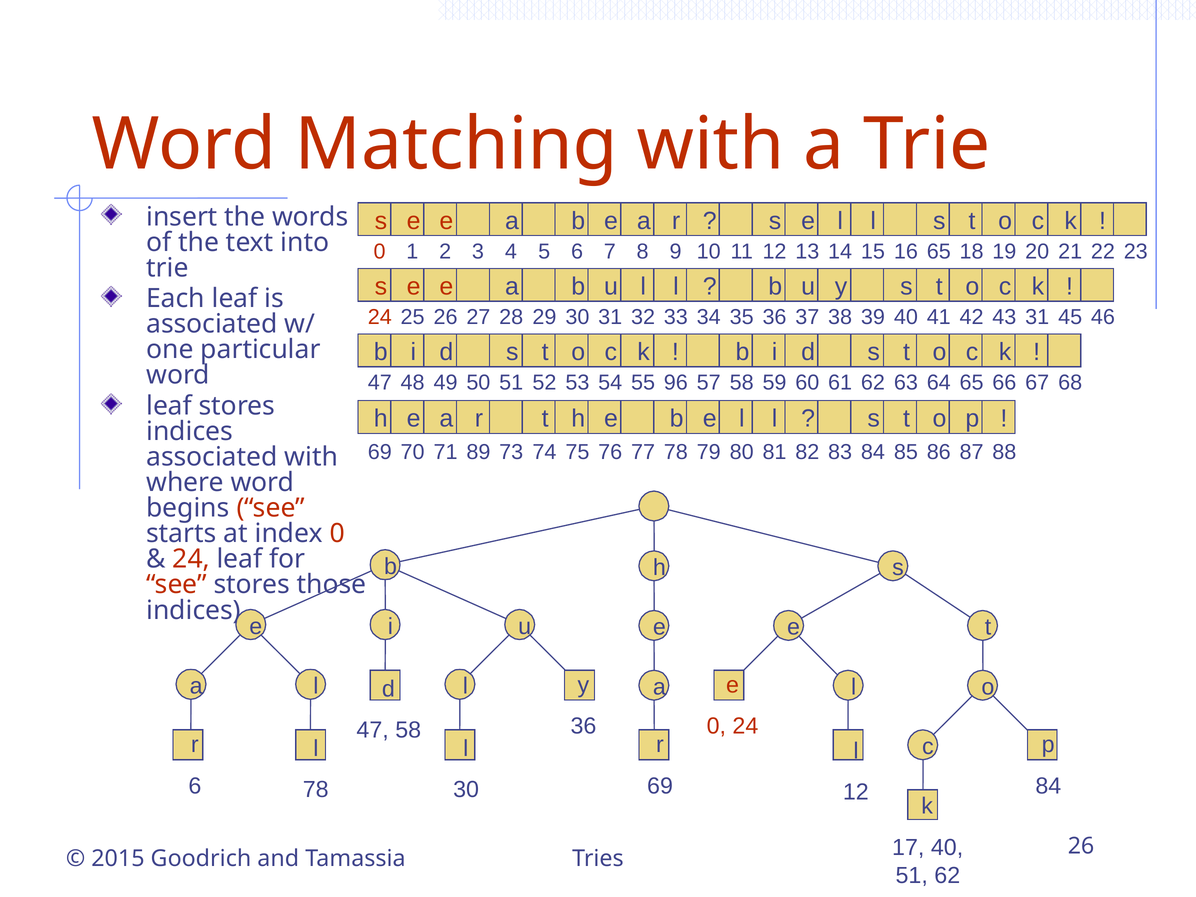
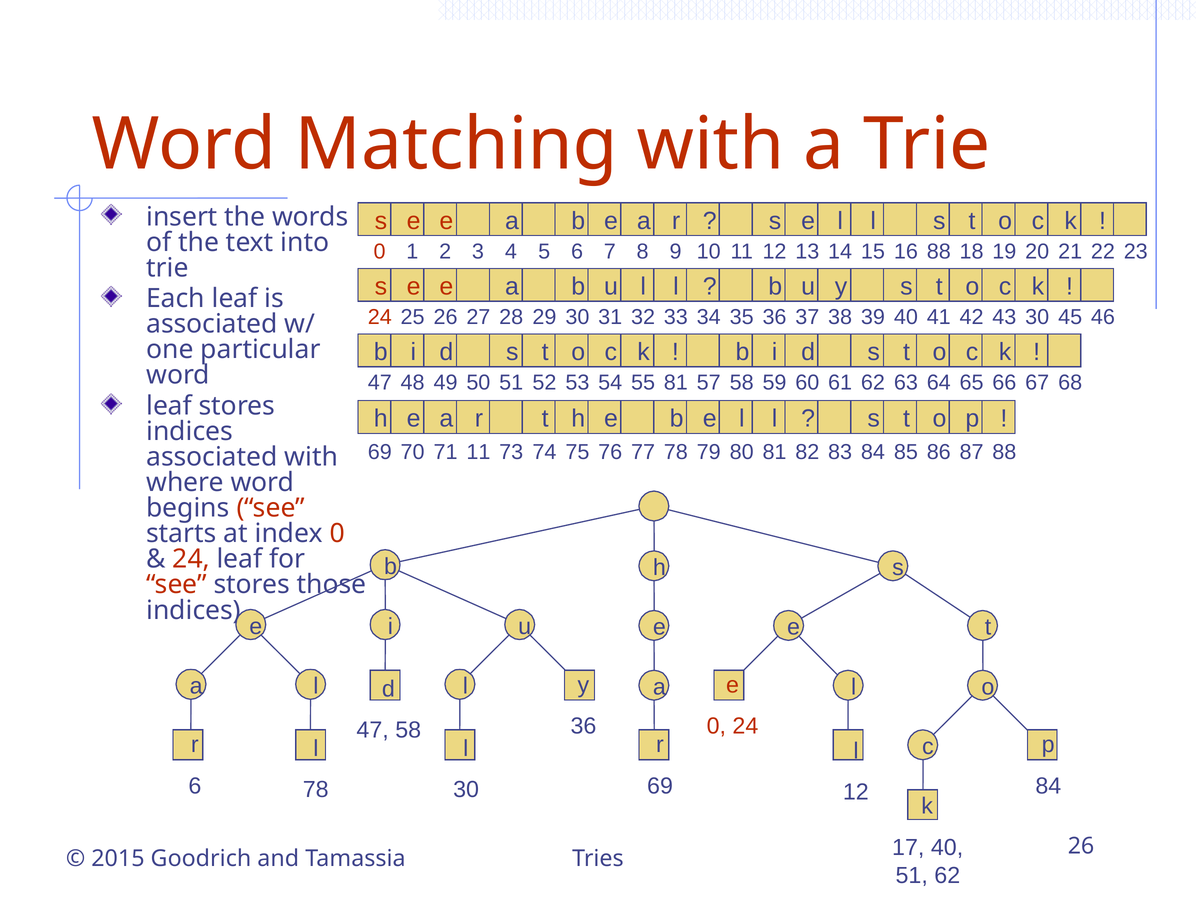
16 65: 65 -> 88 (939, 251)
43 31: 31 -> 30 (1037, 317)
55 96: 96 -> 81 (676, 383)
71 89: 89 -> 11 (478, 452)
